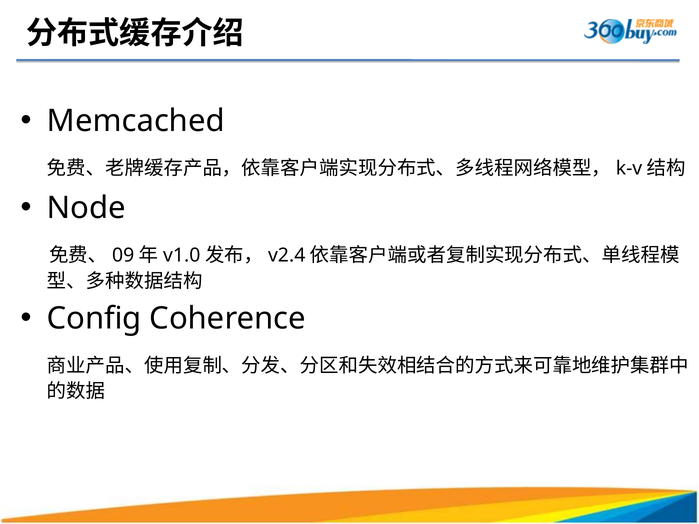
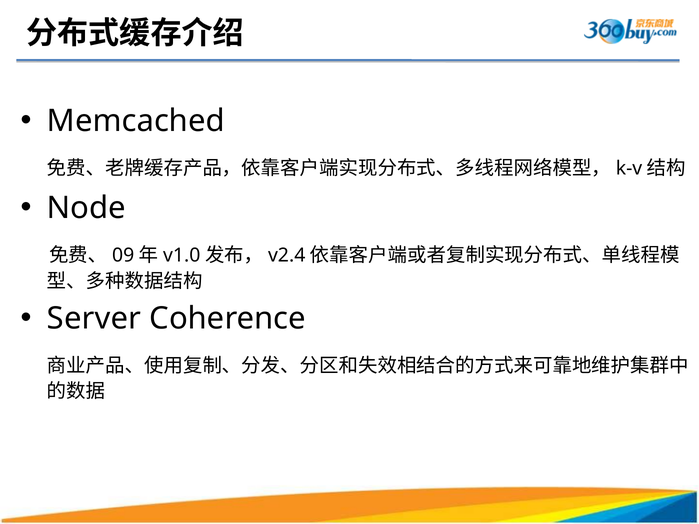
Config: Config -> Server (94, 319)
